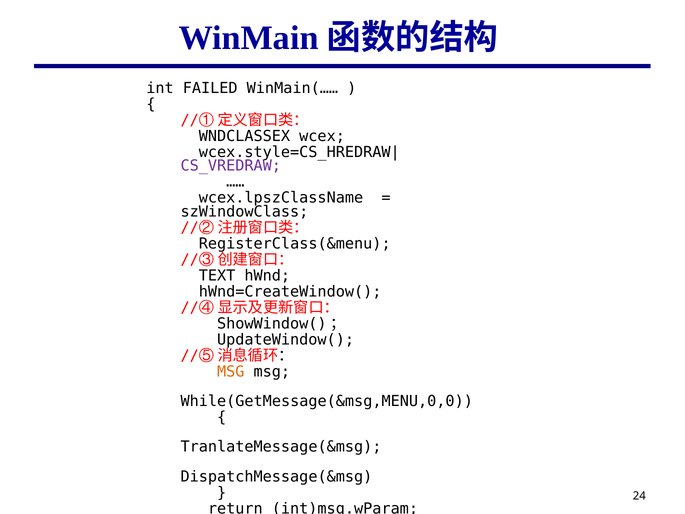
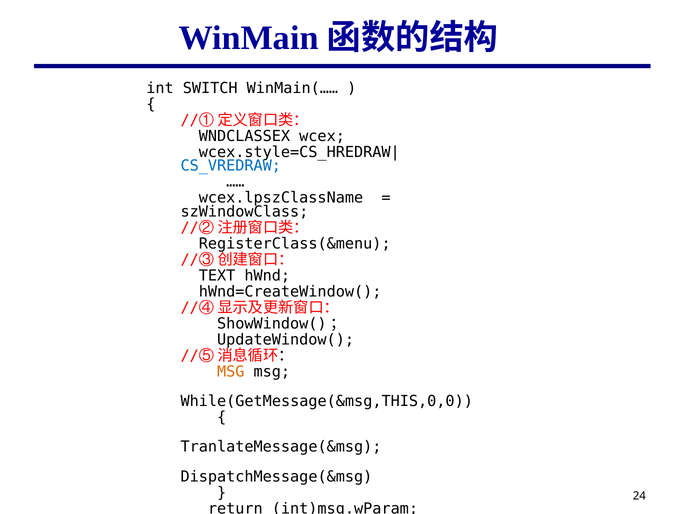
FAILED: FAILED -> SWITCH (210, 88)
CS_VREDRAW colour: purple -> blue (231, 166)
While(GetMessage(&msg,MENU,0,0: While(GetMessage(&msg,MENU,0,0 -> While(GetMessage(&msg,THIS,0,0 (327, 401)
